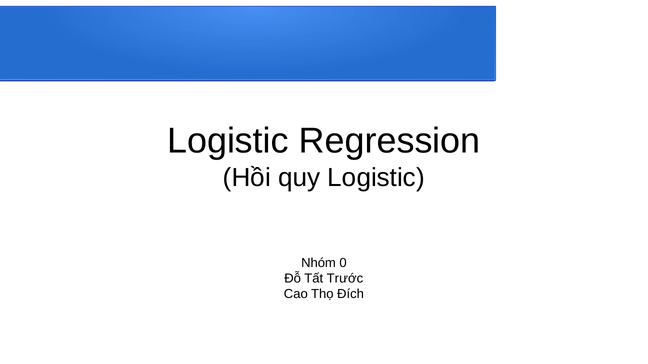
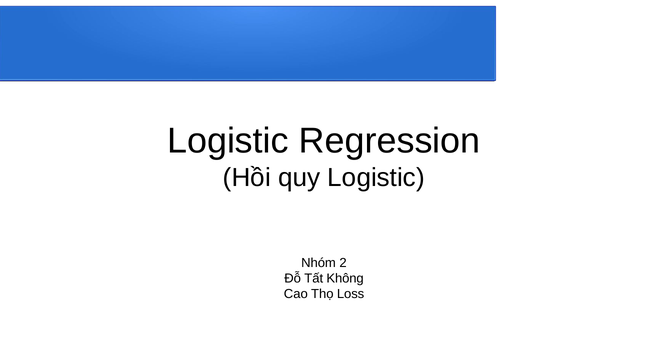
0: 0 -> 2 (343, 263)
Trước: Trước -> Không (345, 279)
Đích: Đích -> Loss (351, 294)
